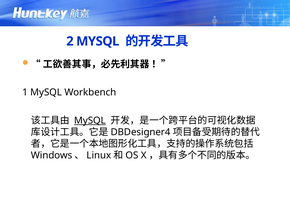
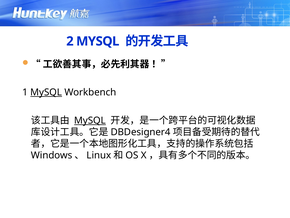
MySQL underline: none -> present (46, 92)
